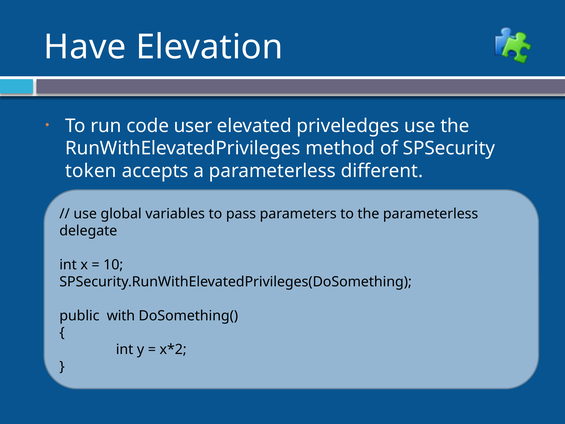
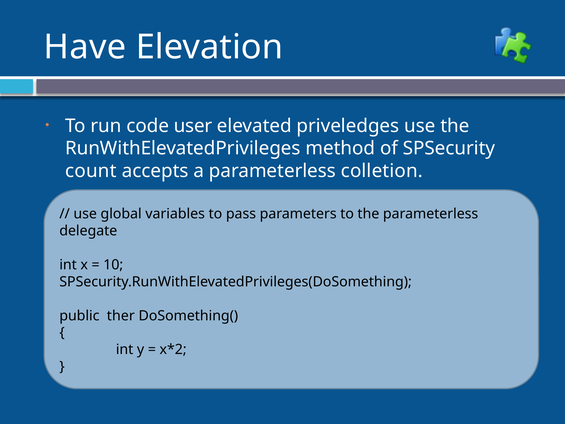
token: token -> count (91, 171)
different: different -> colletion (382, 171)
with: with -> ther (121, 315)
